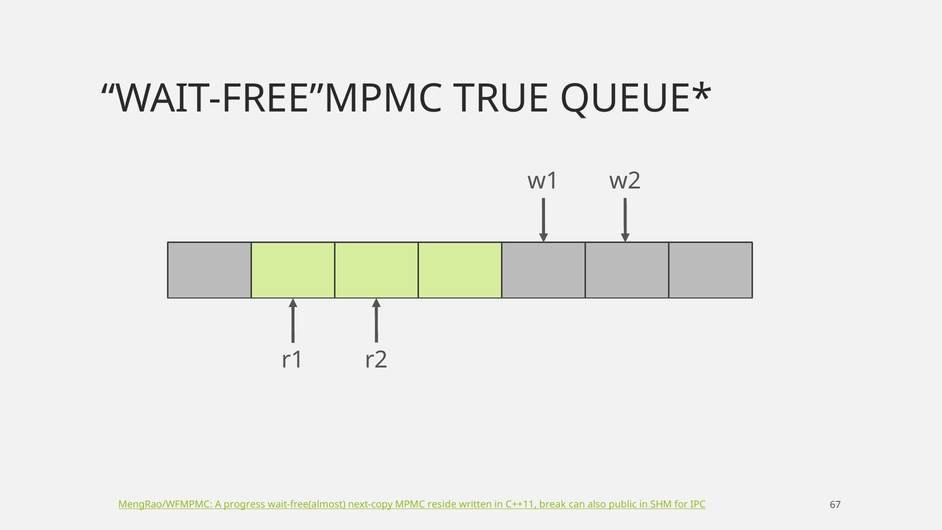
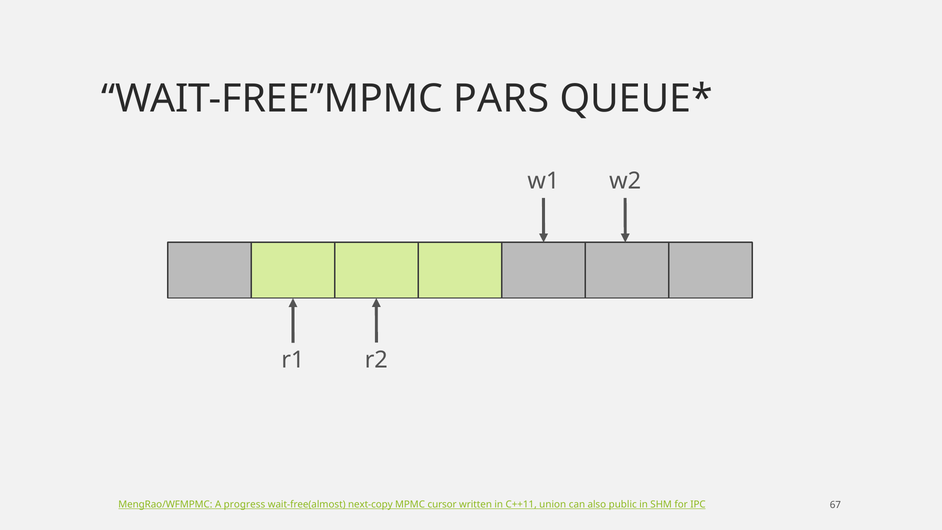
TRUE: TRUE -> PARS (501, 99)
reside: reside -> cursor (442, 504)
break: break -> union (553, 504)
